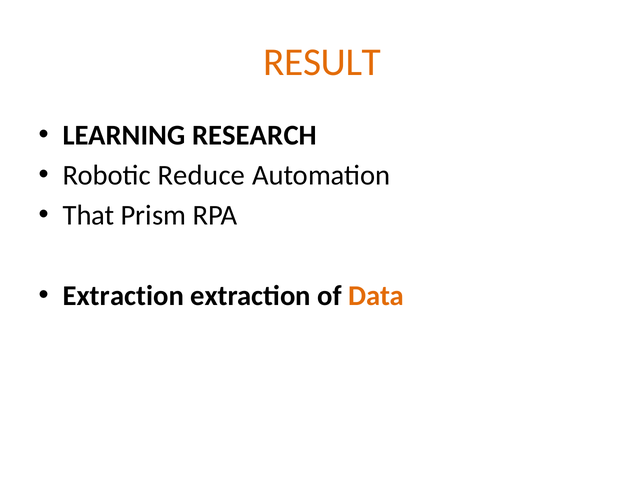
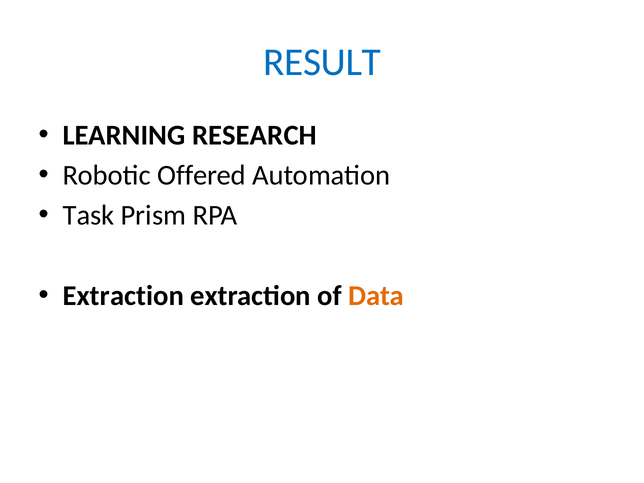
RESULT colour: orange -> blue (322, 62)
Reduce: Reduce -> Offered (202, 175)
That: That -> Task (89, 215)
